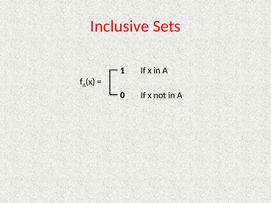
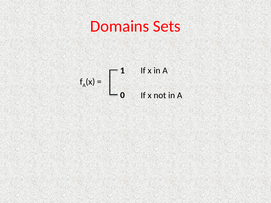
Inclusive: Inclusive -> Domains (120, 26)
